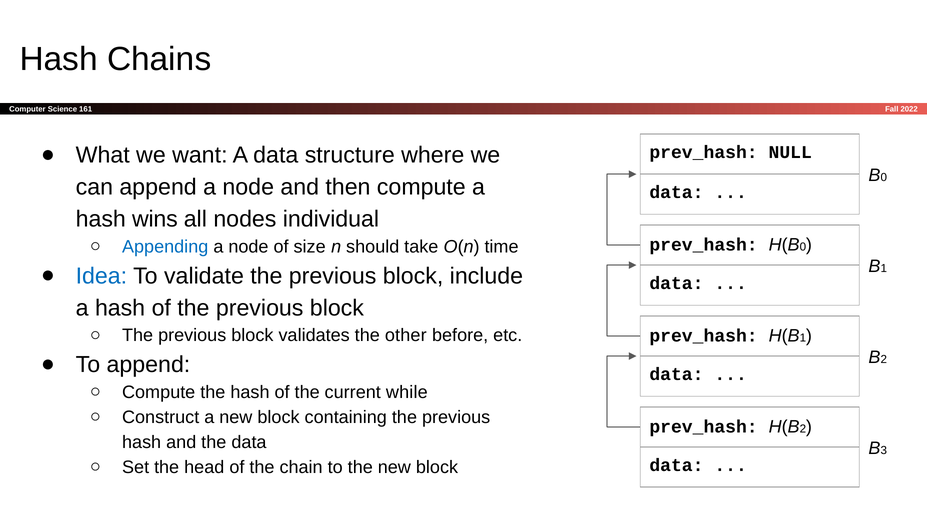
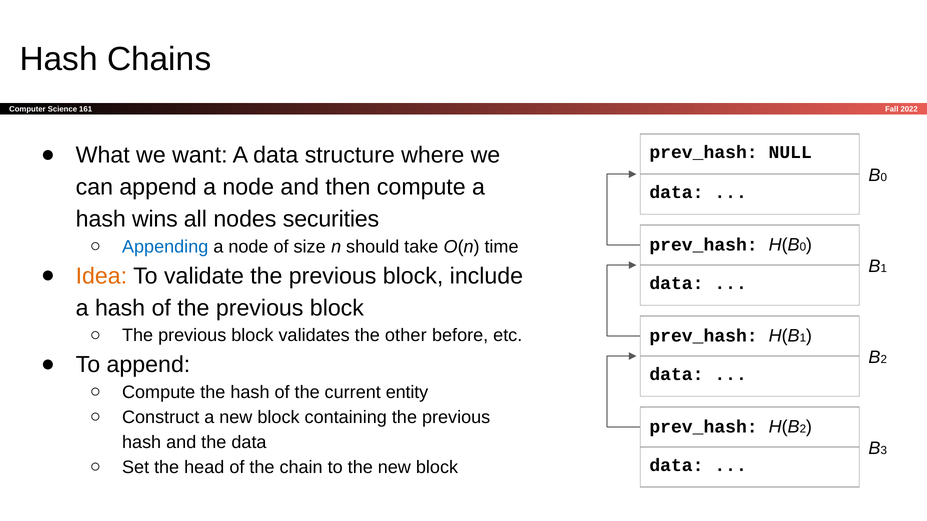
individual: individual -> securities (331, 219)
Idea colour: blue -> orange (101, 276)
while: while -> entity (407, 393)
